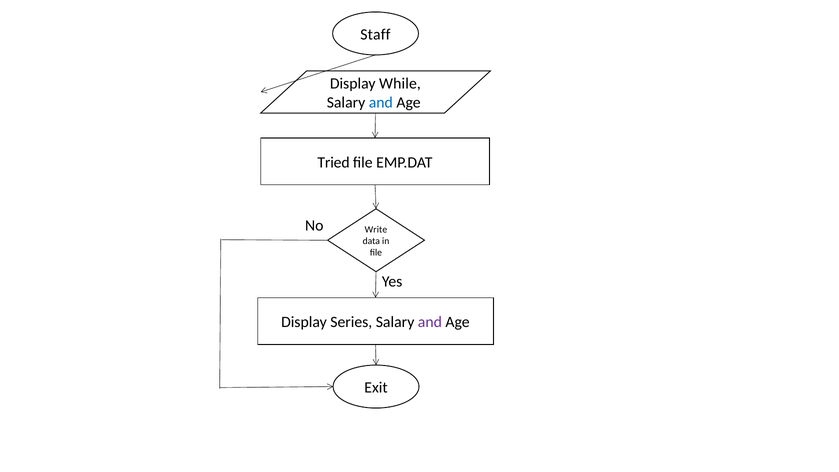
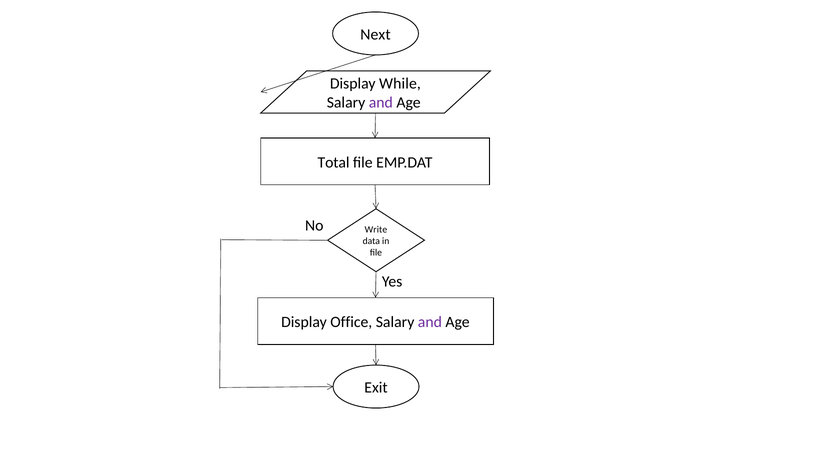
Staff: Staff -> Next (375, 35)
and colour: blue -> purple (381, 103)
Tried: Tried -> Total (334, 162)
Series: Series -> Office (351, 322)
